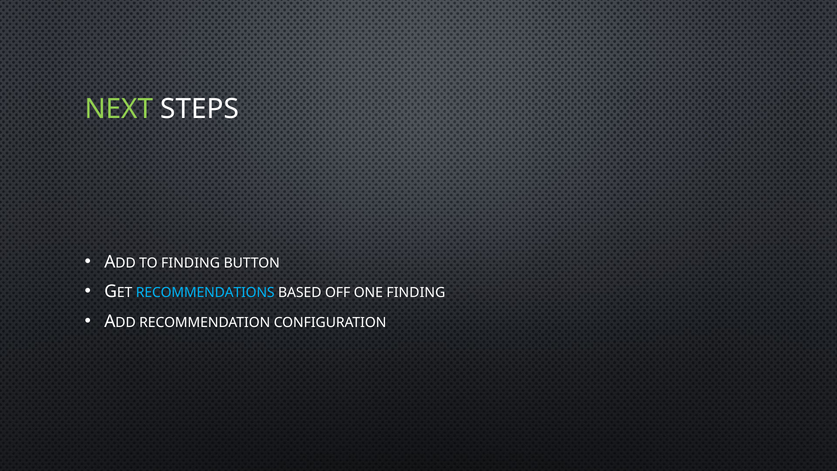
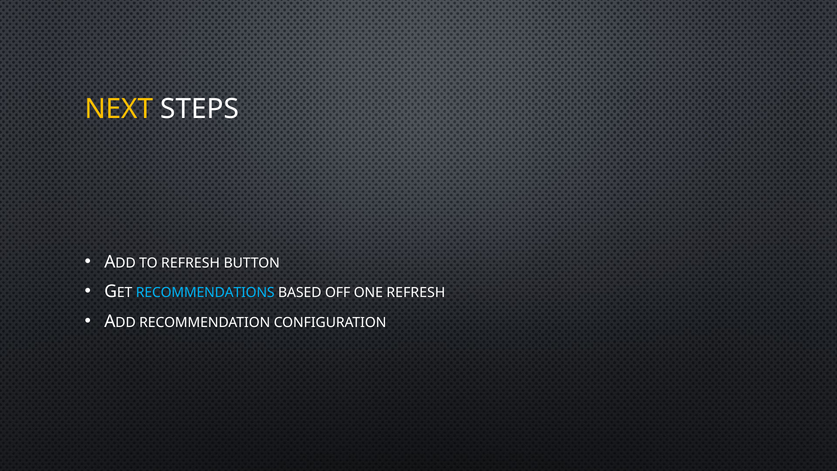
NEXT colour: light green -> yellow (119, 109)
TO FINDING: FINDING -> REFRESH (191, 263)
ONE FINDING: FINDING -> REFRESH (416, 293)
